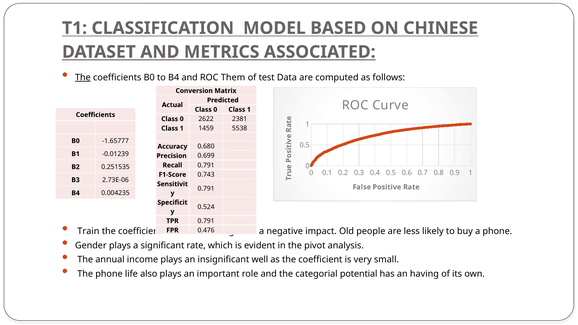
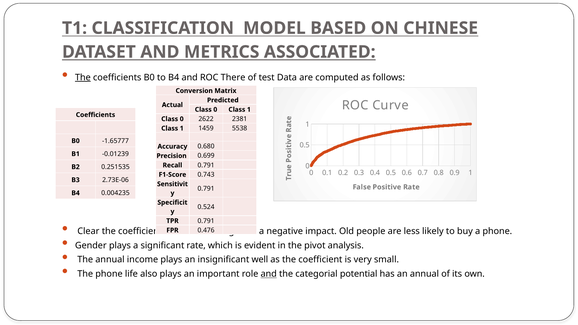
Them: Them -> There (233, 77)
Train: Train -> Clear (88, 231)
and underline: none -> present (269, 274)
an having: having -> annual (424, 274)
